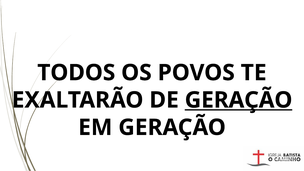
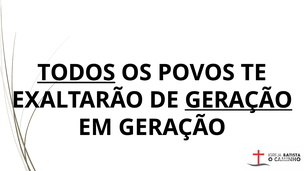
TODOS underline: none -> present (76, 73)
